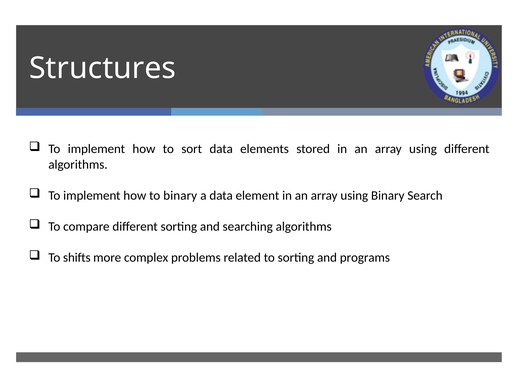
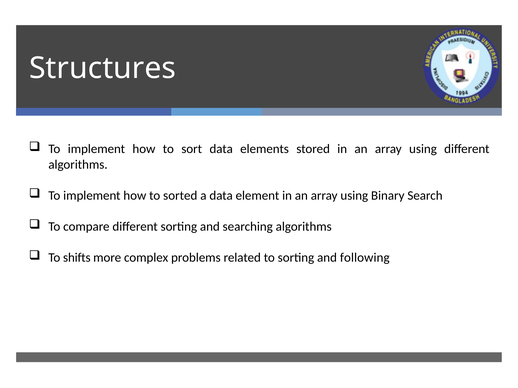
to binary: binary -> sorted (180, 196)
programs: programs -> following (365, 258)
